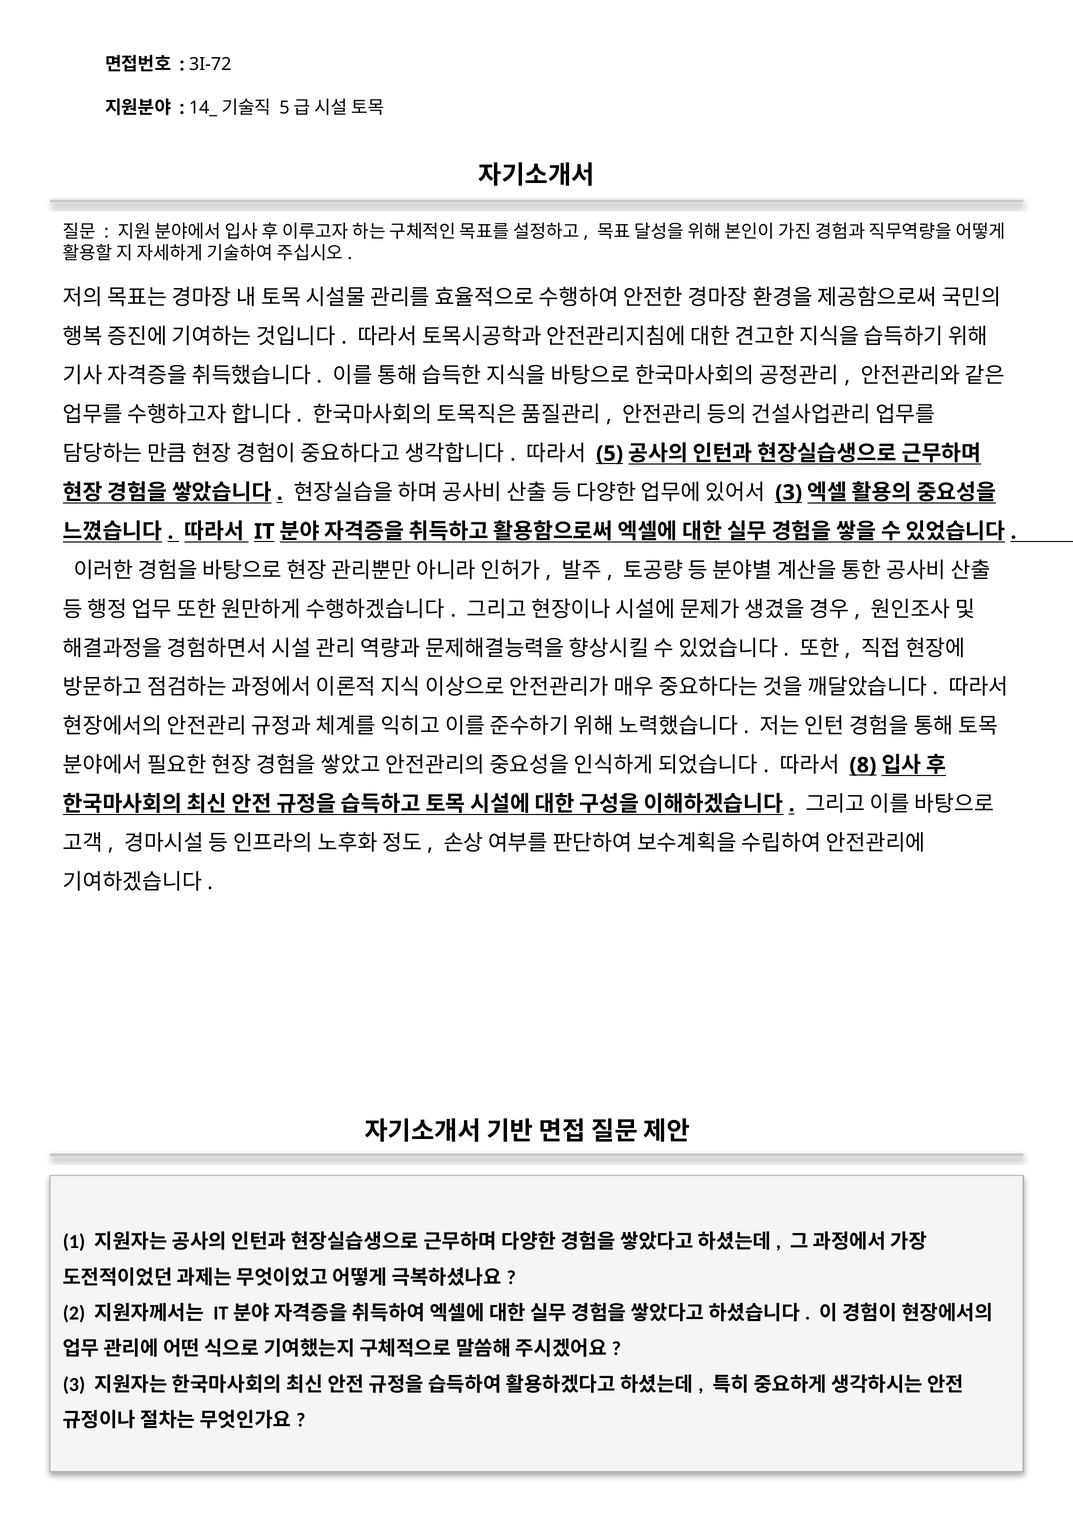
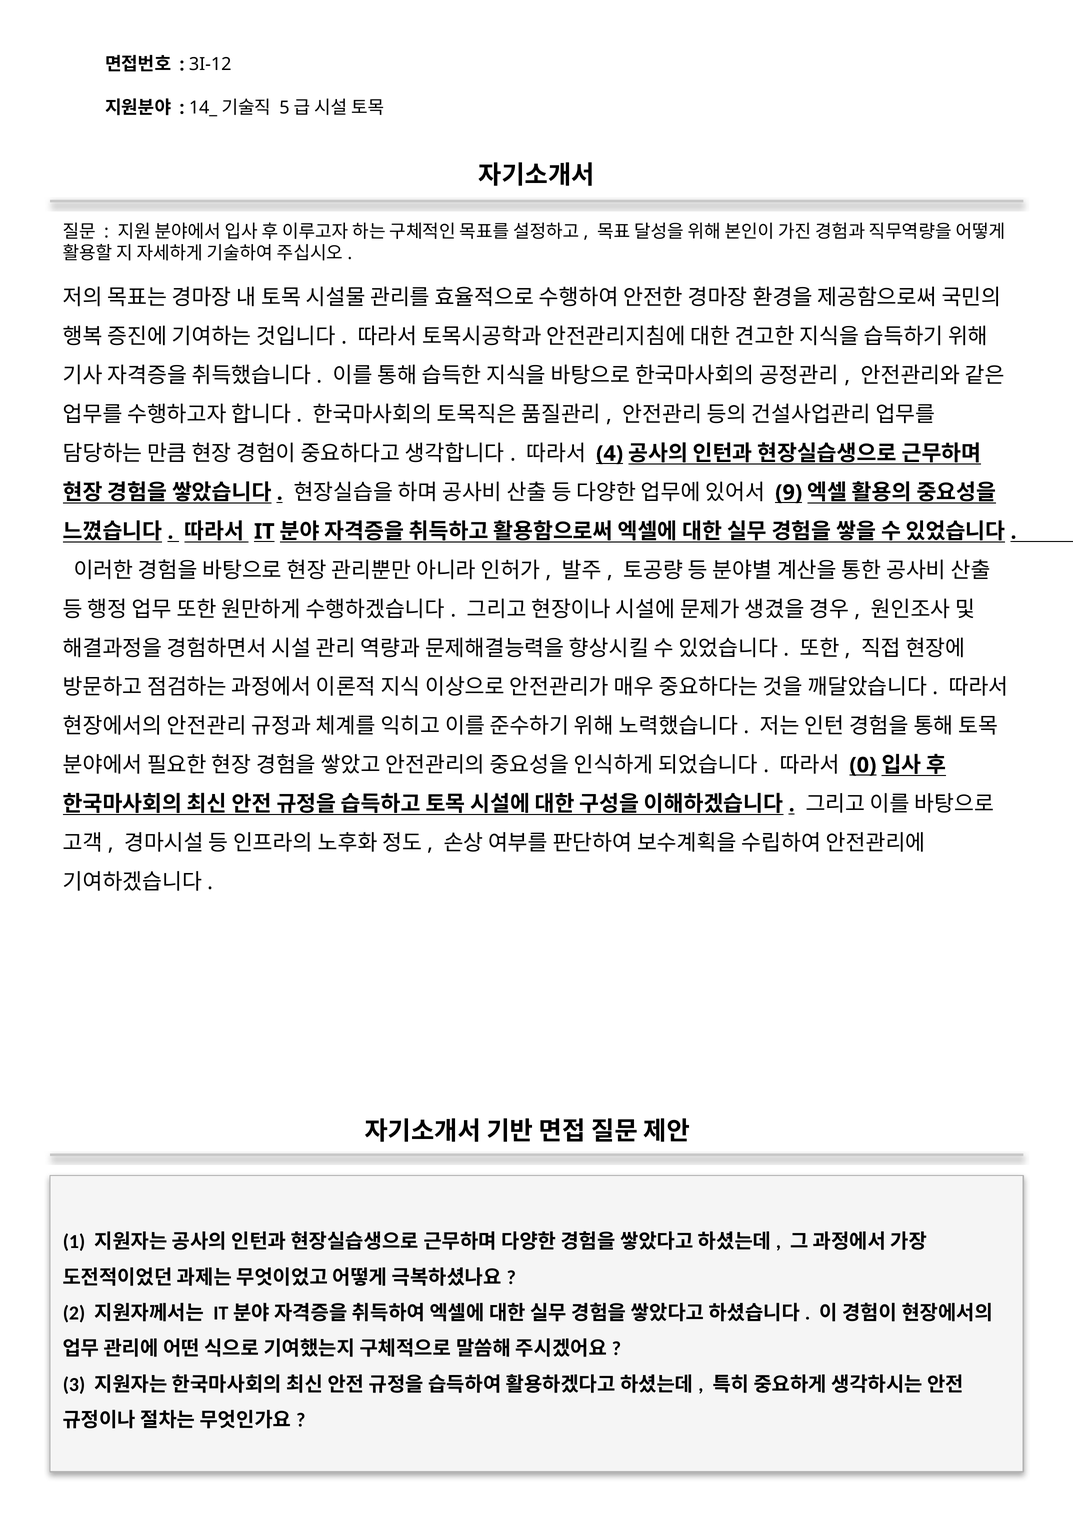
3I-72: 3I-72 -> 3I-12 (210, 65)
5: 5 -> 4 (610, 453)
3: 3 -> 9 (789, 492)
8: 8 -> 0 (863, 765)
